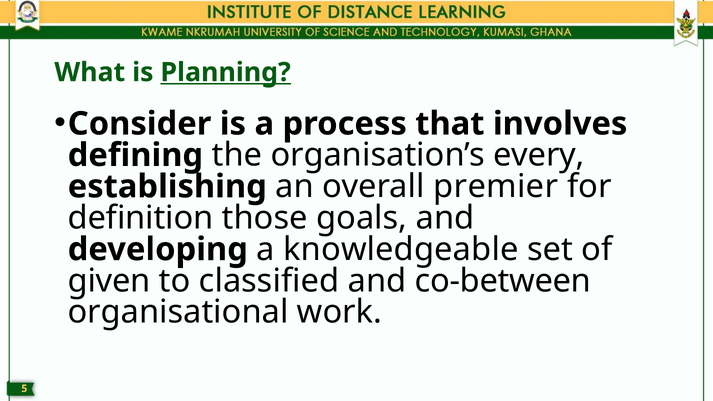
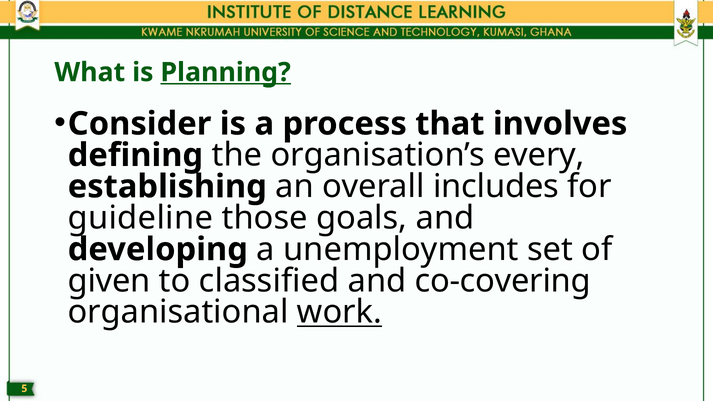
premier: premier -> includes (496, 187)
definition: definition -> guideline (140, 218)
knowledgeable: knowledgeable -> unemployment (401, 249)
co-between: co-between -> co-covering (503, 281)
work underline: none -> present (340, 312)
